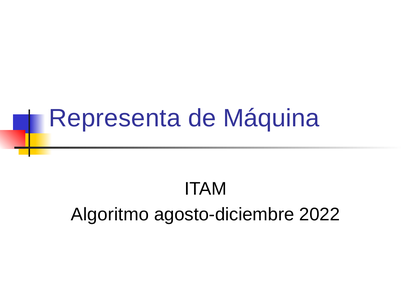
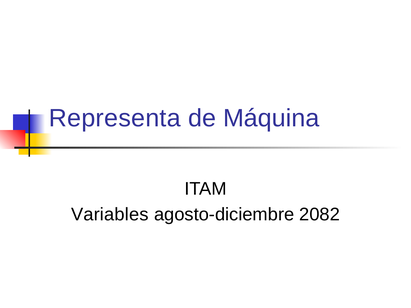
Algoritmo: Algoritmo -> Variables (110, 215)
2022: 2022 -> 2082 (320, 215)
